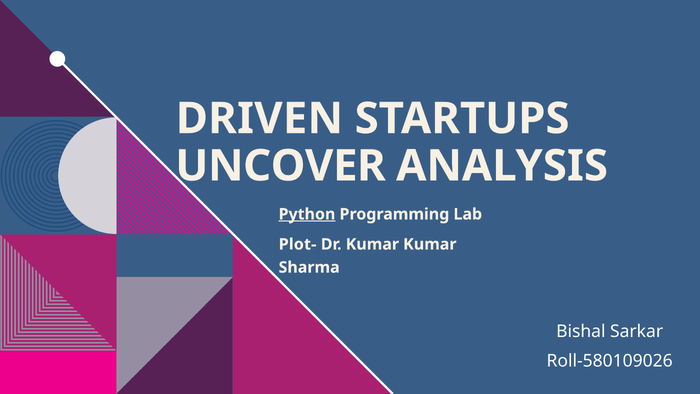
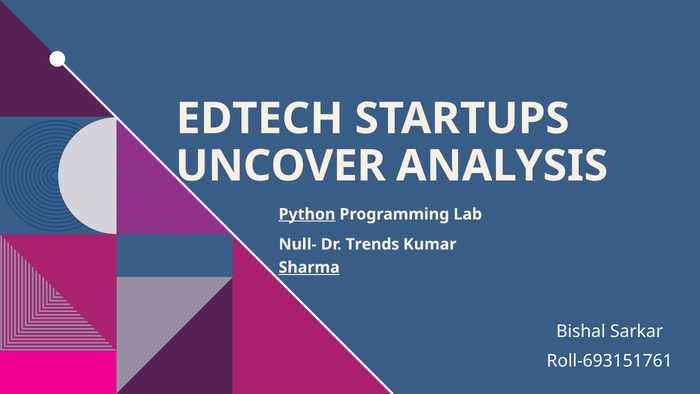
DRIVEN: DRIVEN -> EDTECH (260, 119)
Plot-: Plot- -> Null- (298, 244)
Dr Kumar: Kumar -> Trends (372, 244)
Sharma underline: none -> present (309, 267)
Roll-580109026: Roll-580109026 -> Roll-693151761 (610, 361)
